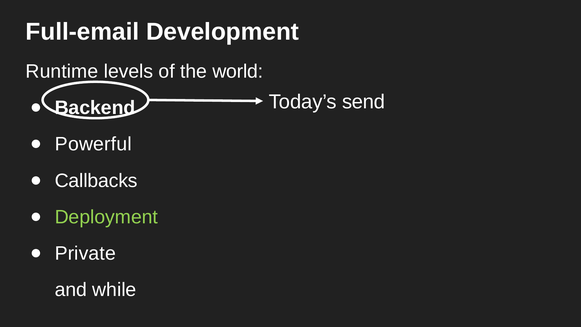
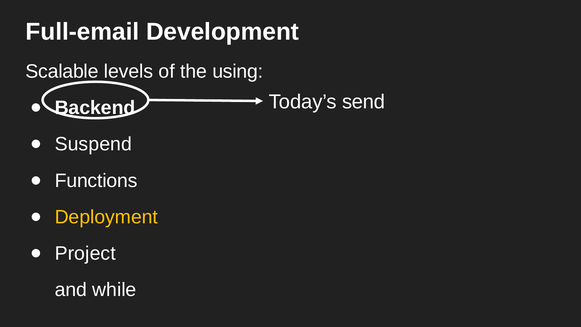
Runtime: Runtime -> Scalable (62, 71)
world: world -> using (238, 71)
Powerful: Powerful -> Suspend (93, 144)
Callbacks: Callbacks -> Functions (96, 181)
Deployment colour: light green -> yellow (106, 217)
Private: Private -> Project (85, 253)
